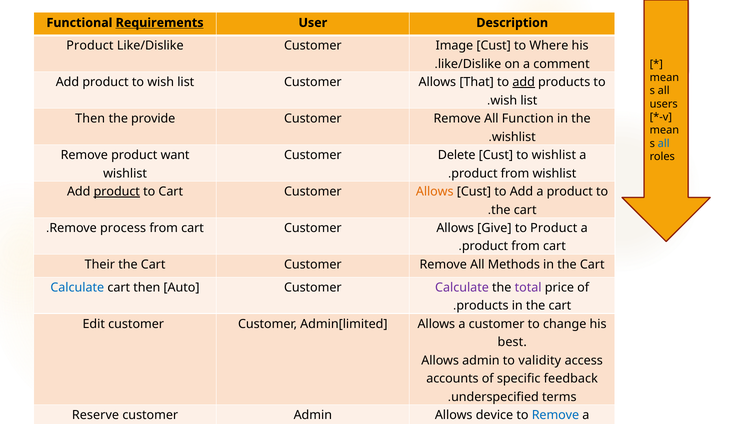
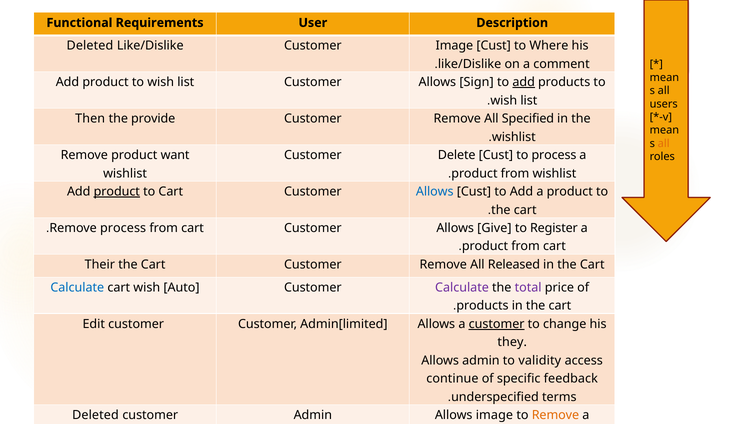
Requirements underline: present -> none (160, 23)
Product: Product -> Deleted (90, 46)
That: That -> Sign (477, 82)
Function: Function -> Specified (528, 119)
all colour: blue -> orange (664, 144)
to wishlist: wishlist -> process (554, 155)
Allows colour: orange -> blue (435, 192)
to Product: Product -> Register (554, 228)
Methods: Methods -> Released (514, 265)
cart then: then -> wish (147, 288)
customer underline: none -> present (497, 324)
best: best -> they (512, 342)
accounts: accounts -> continue (452, 379)
Reserve: Reserve -> Deleted (95, 415)
Allows device: device -> image (494, 415)
Remove colour: blue -> orange (555, 415)
